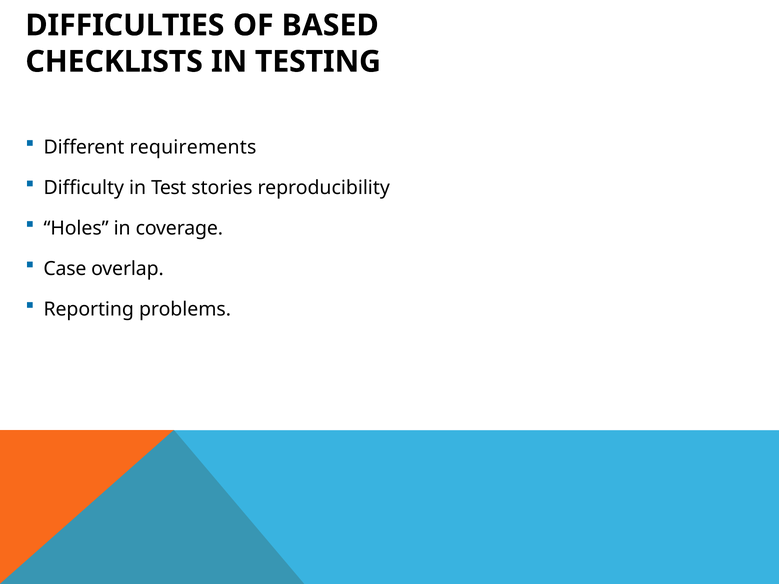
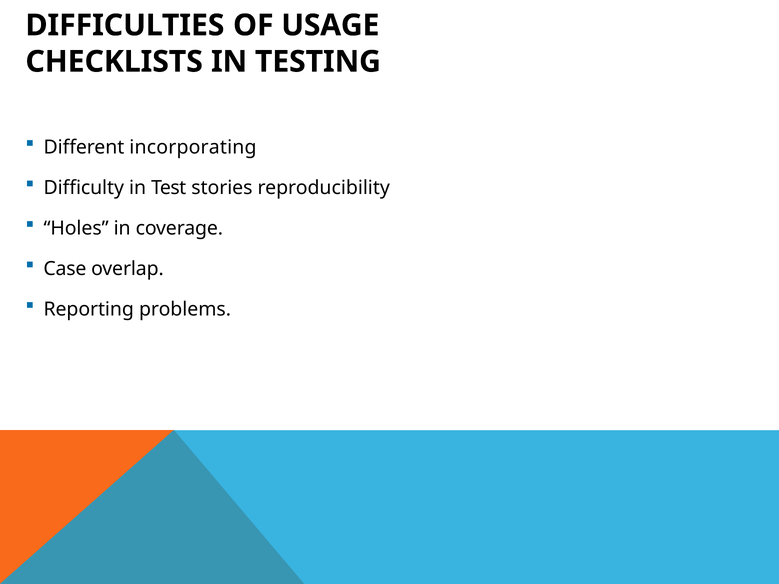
BASED: BASED -> USAGE (330, 25)
requirements: requirements -> incorporating (193, 147)
